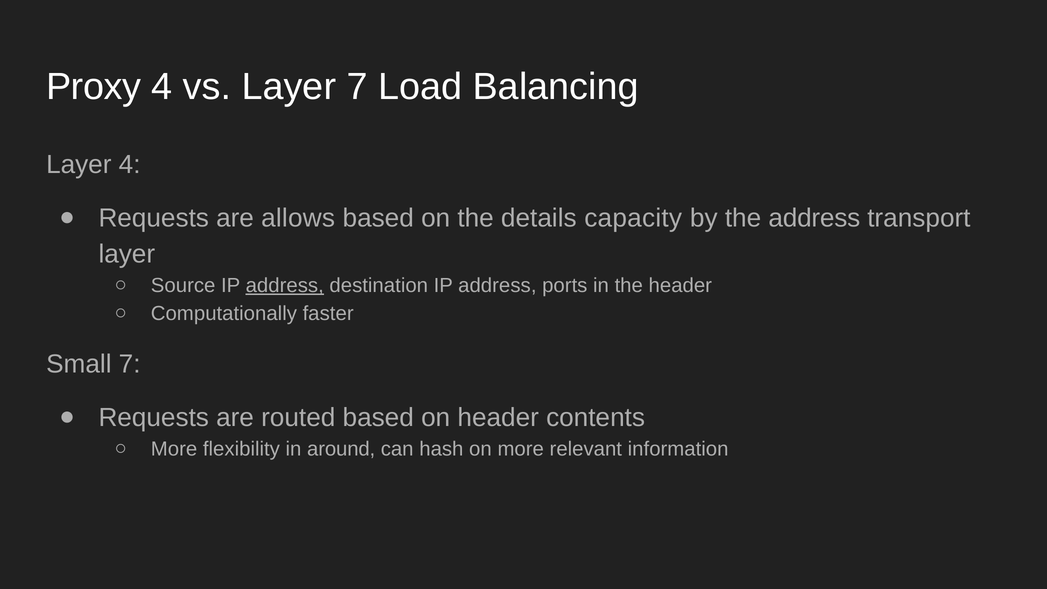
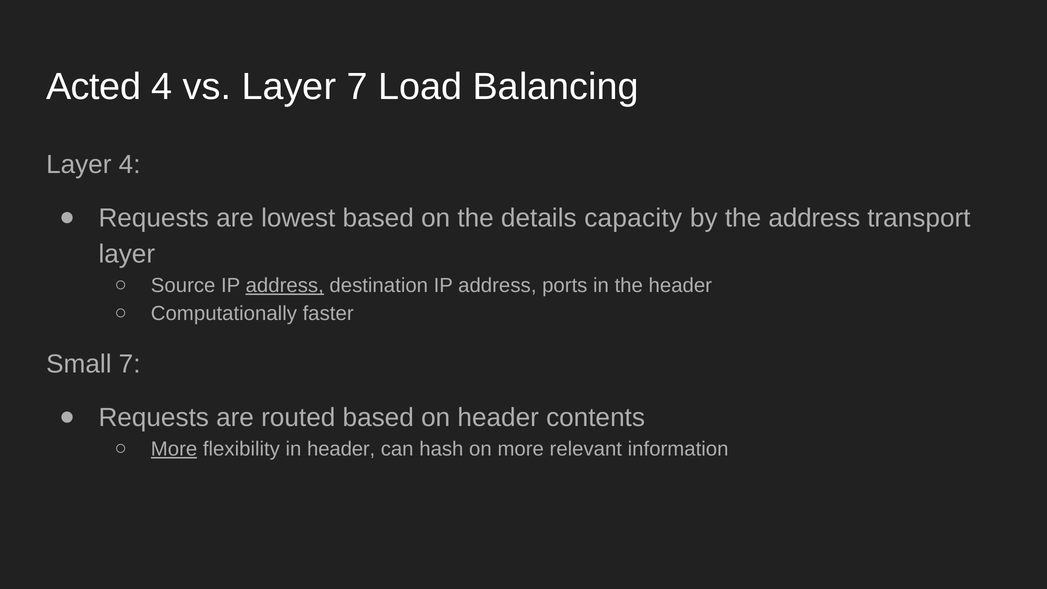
Proxy: Proxy -> Acted (94, 87)
allows: allows -> lowest (298, 218)
More underline: none -> present (174, 449)
in around: around -> header (341, 449)
